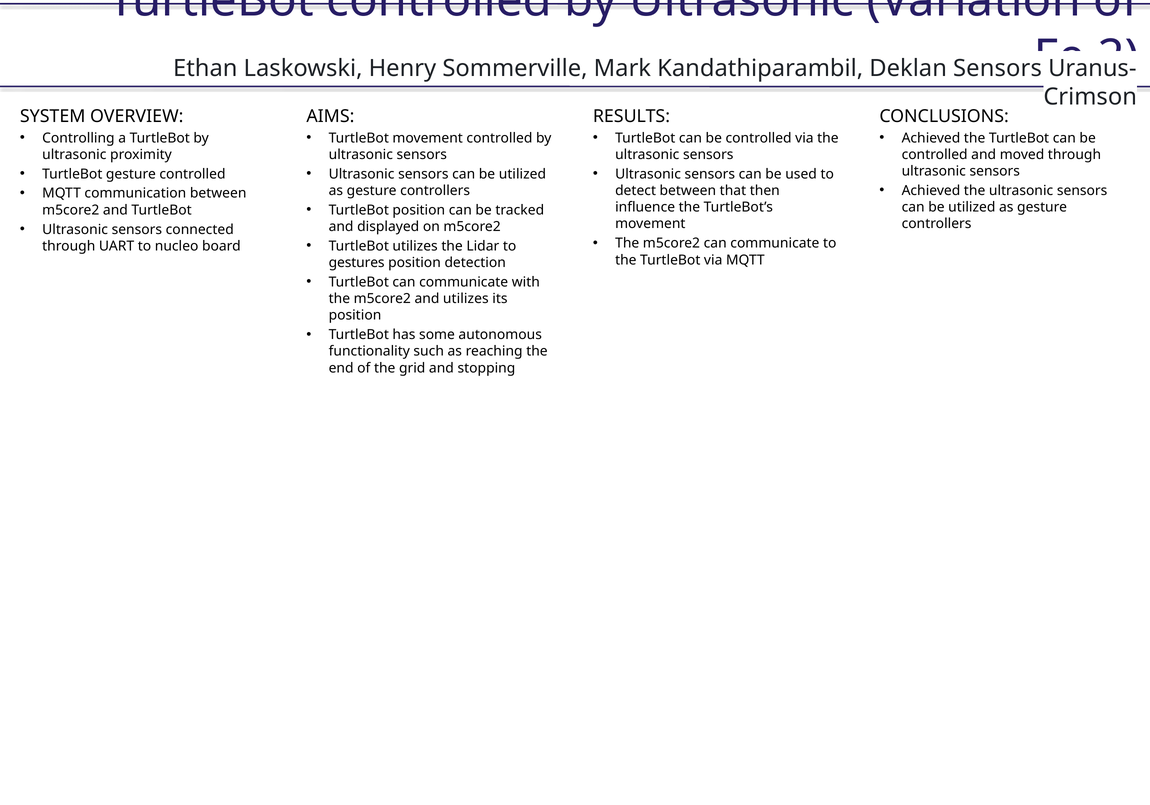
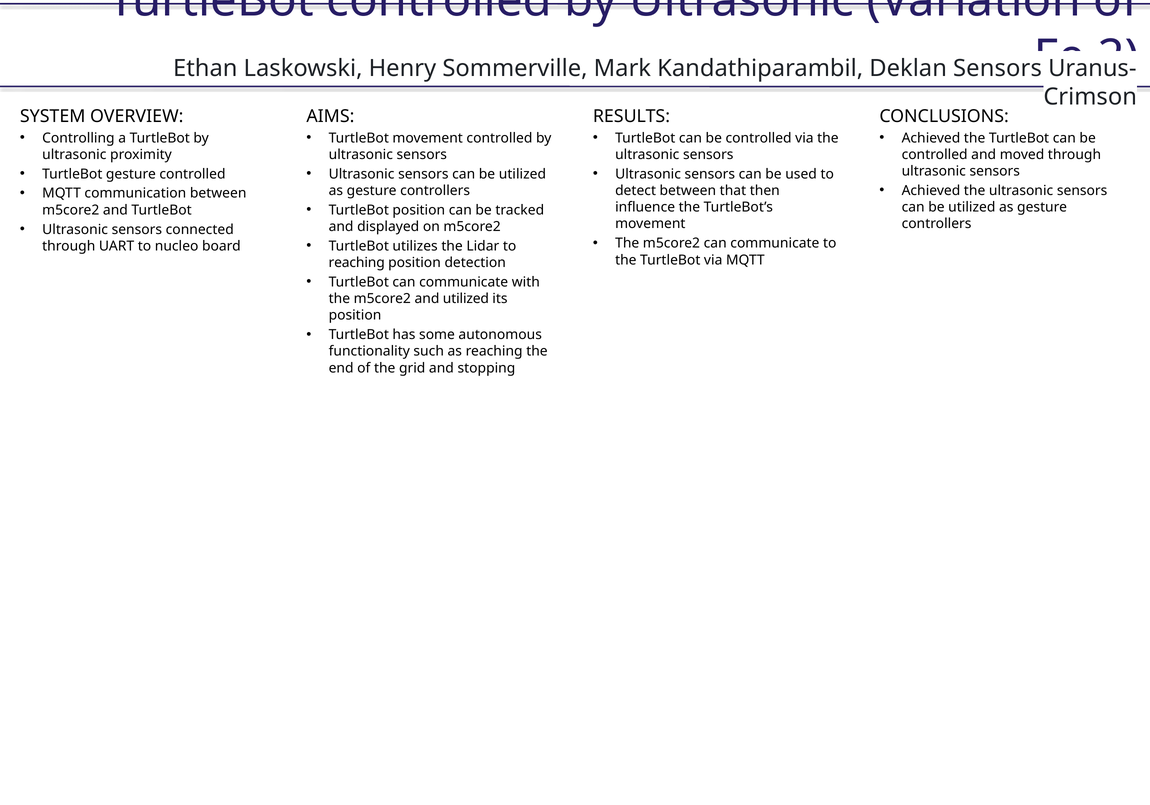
gestures: gestures -> reaching (357, 263)
and utilizes: utilizes -> utilized (466, 299)
